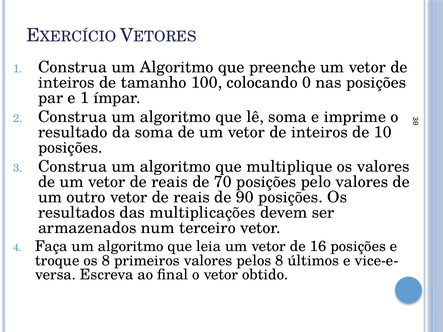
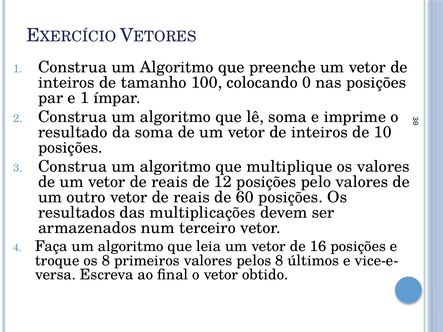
70: 70 -> 12 (223, 182)
90: 90 -> 60 (245, 197)
